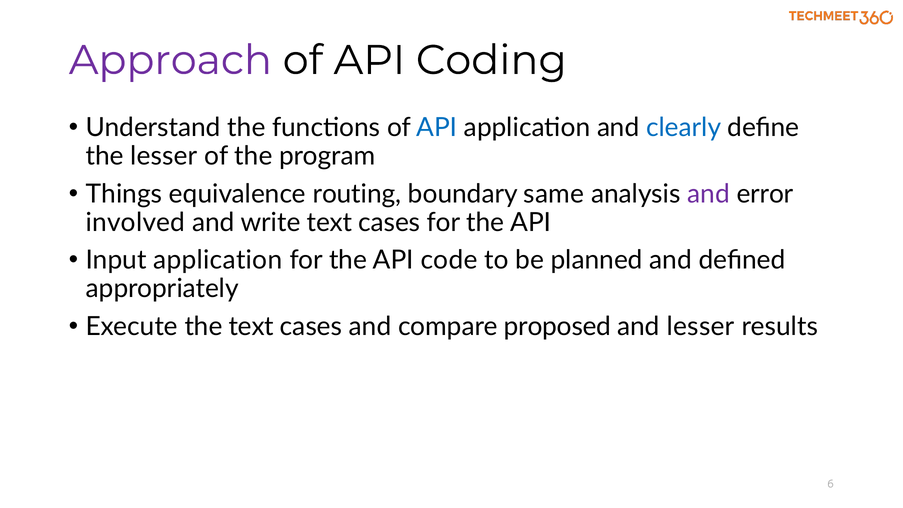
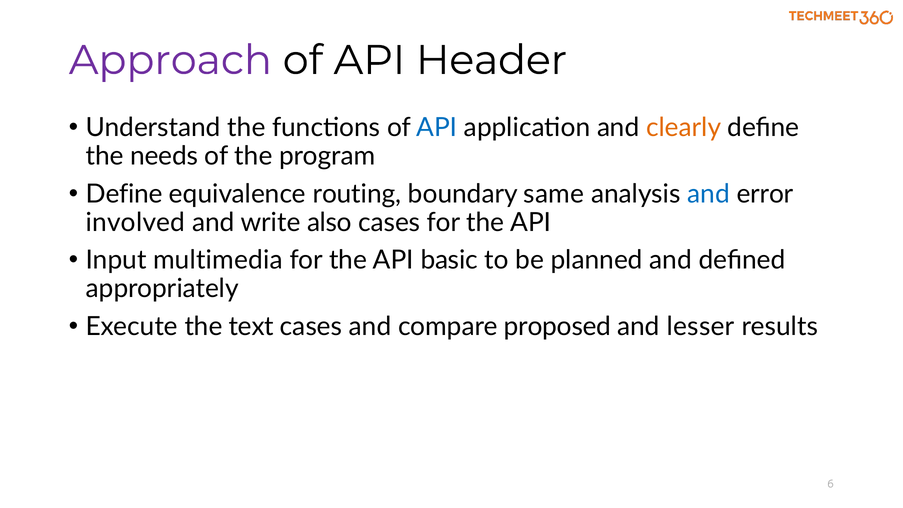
Coding: Coding -> Header (492, 60)
clearly colour: blue -> orange (684, 128)
the lesser: lesser -> needs (164, 156)
Things: Things -> Define (124, 194)
and colour: purple -> blue (709, 194)
write text: text -> also (329, 222)
Input application: application -> multimedia (218, 260)
code: code -> basic (449, 260)
